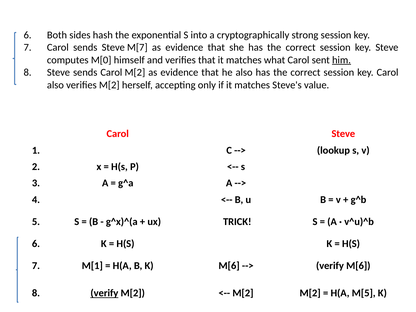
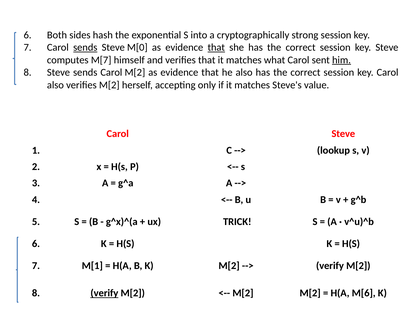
sends underline: none -> present (85, 47)
M[7: M[7 -> M[0 (137, 47)
that underline: none -> present (216, 47)
M[0: M[0 -> M[7 (101, 60)
K M[6: M[6 -> M[2 (229, 266)
M[6: M[6 -> M[2 (358, 266)
M[5: M[5 -> M[6 (364, 293)
